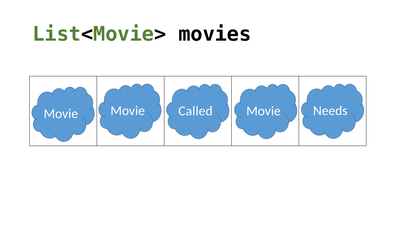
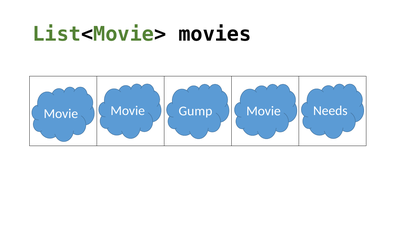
Called: Called -> Gump (196, 111)
